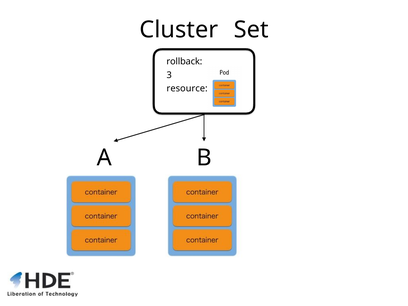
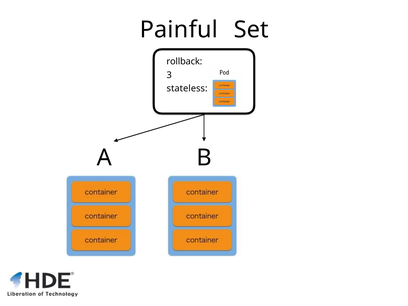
Cluster: Cluster -> Painful (179, 30)
resource: resource -> stateless (187, 89)
